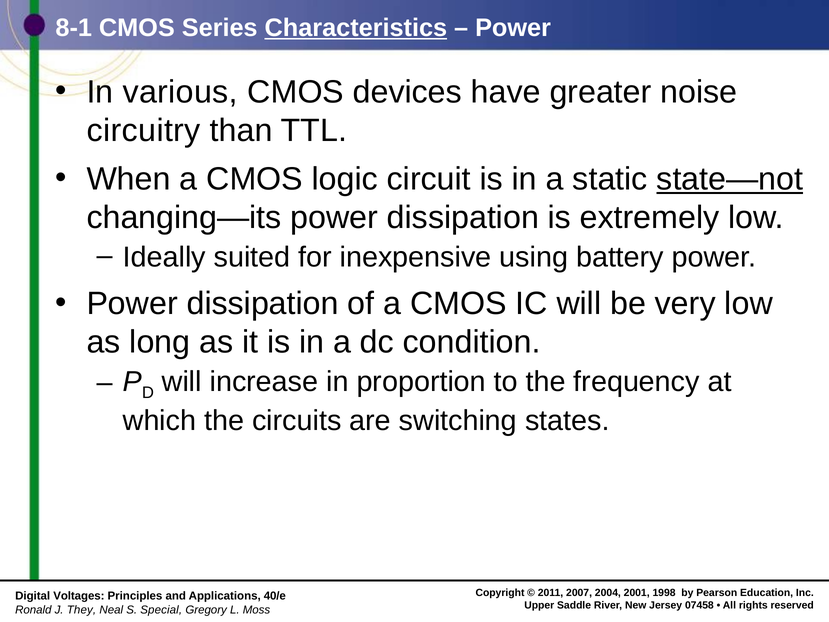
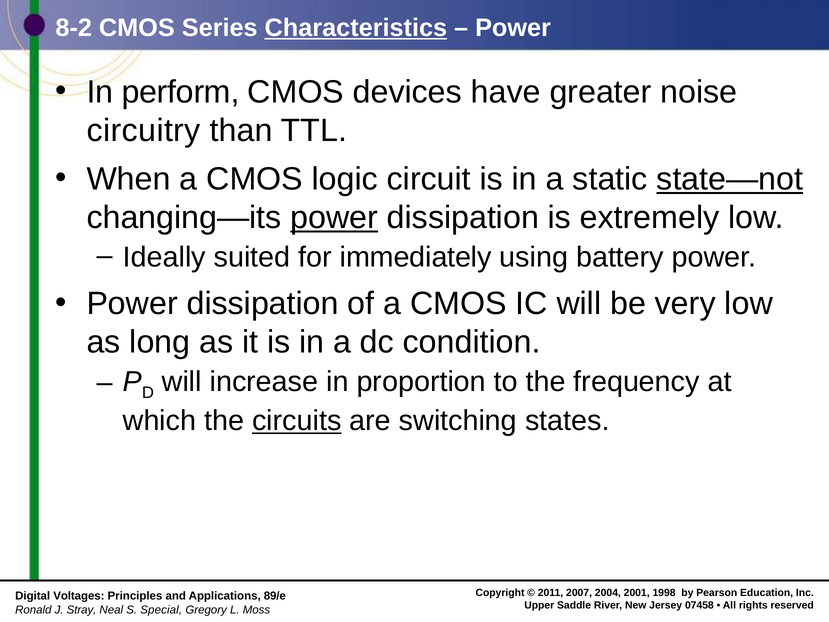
8-1: 8-1 -> 8-2 (74, 28)
various: various -> perform (181, 92)
power underline: none -> present (334, 218)
inexpensive: inexpensive -> immediately (416, 257)
circuits underline: none -> present (297, 421)
40/e: 40/e -> 89/e (275, 596)
They: They -> Stray (82, 610)
